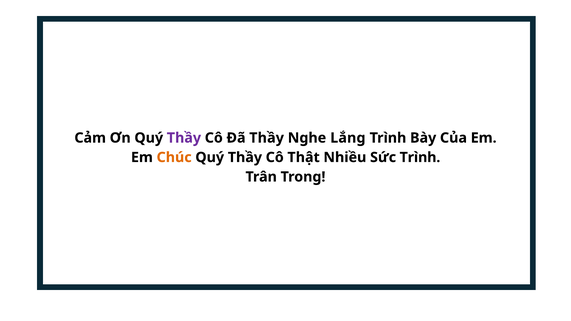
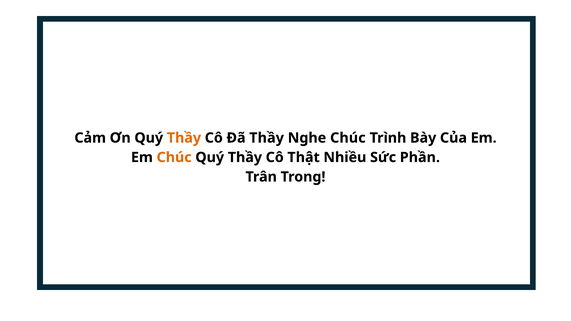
Thầy colour: purple -> orange (184, 138)
Nghe Lắng: Lắng -> Chúc (348, 138)
Sức Trình: Trình -> Phần (420, 157)
